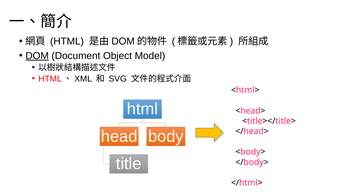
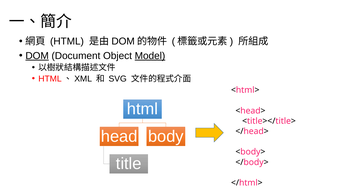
Model underline: none -> present (150, 56)
